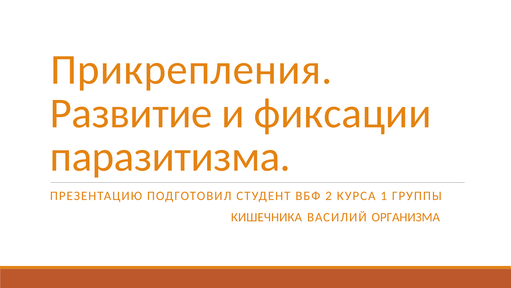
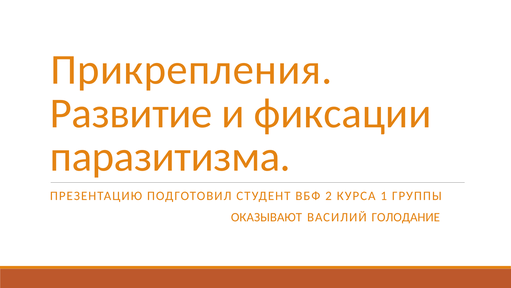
КИШЕЧНИКА: КИШЕЧНИКА -> ОКАЗЫВАЮТ (266, 217)
ОРГАНИЗМА: ОРГАНИЗМА -> ГОЛОДАНИЕ (406, 217)
